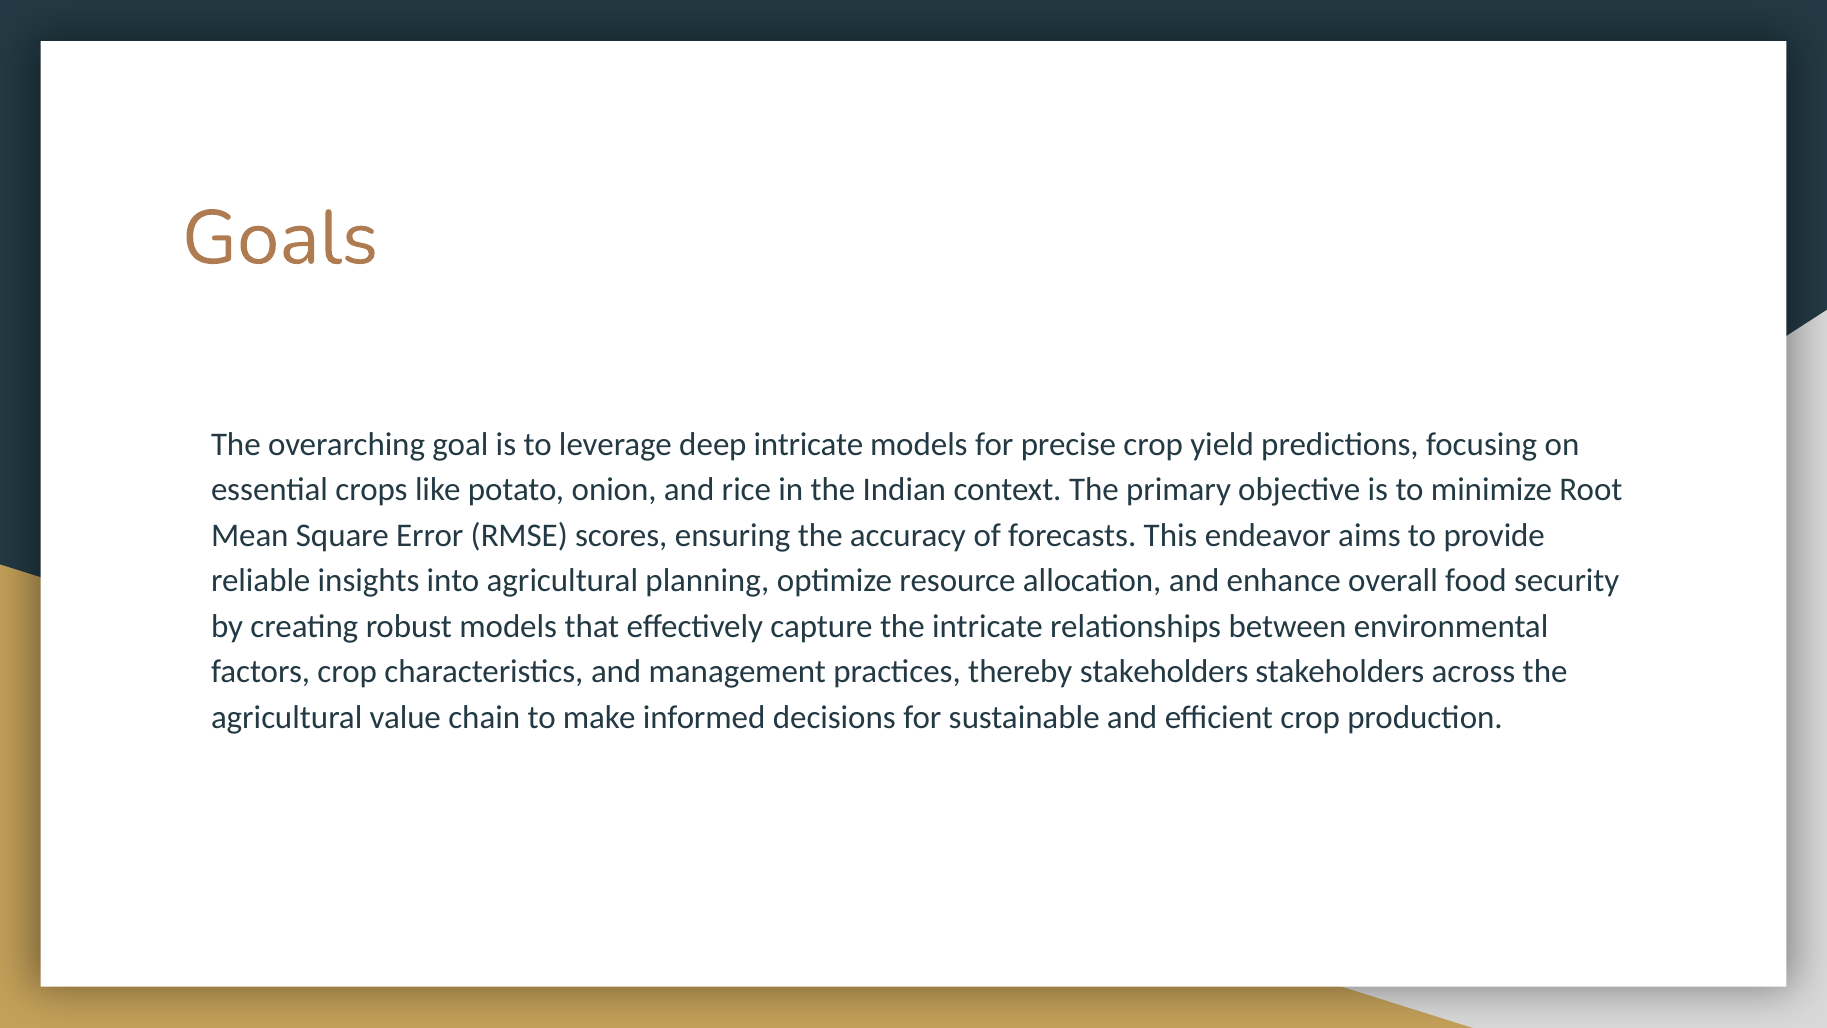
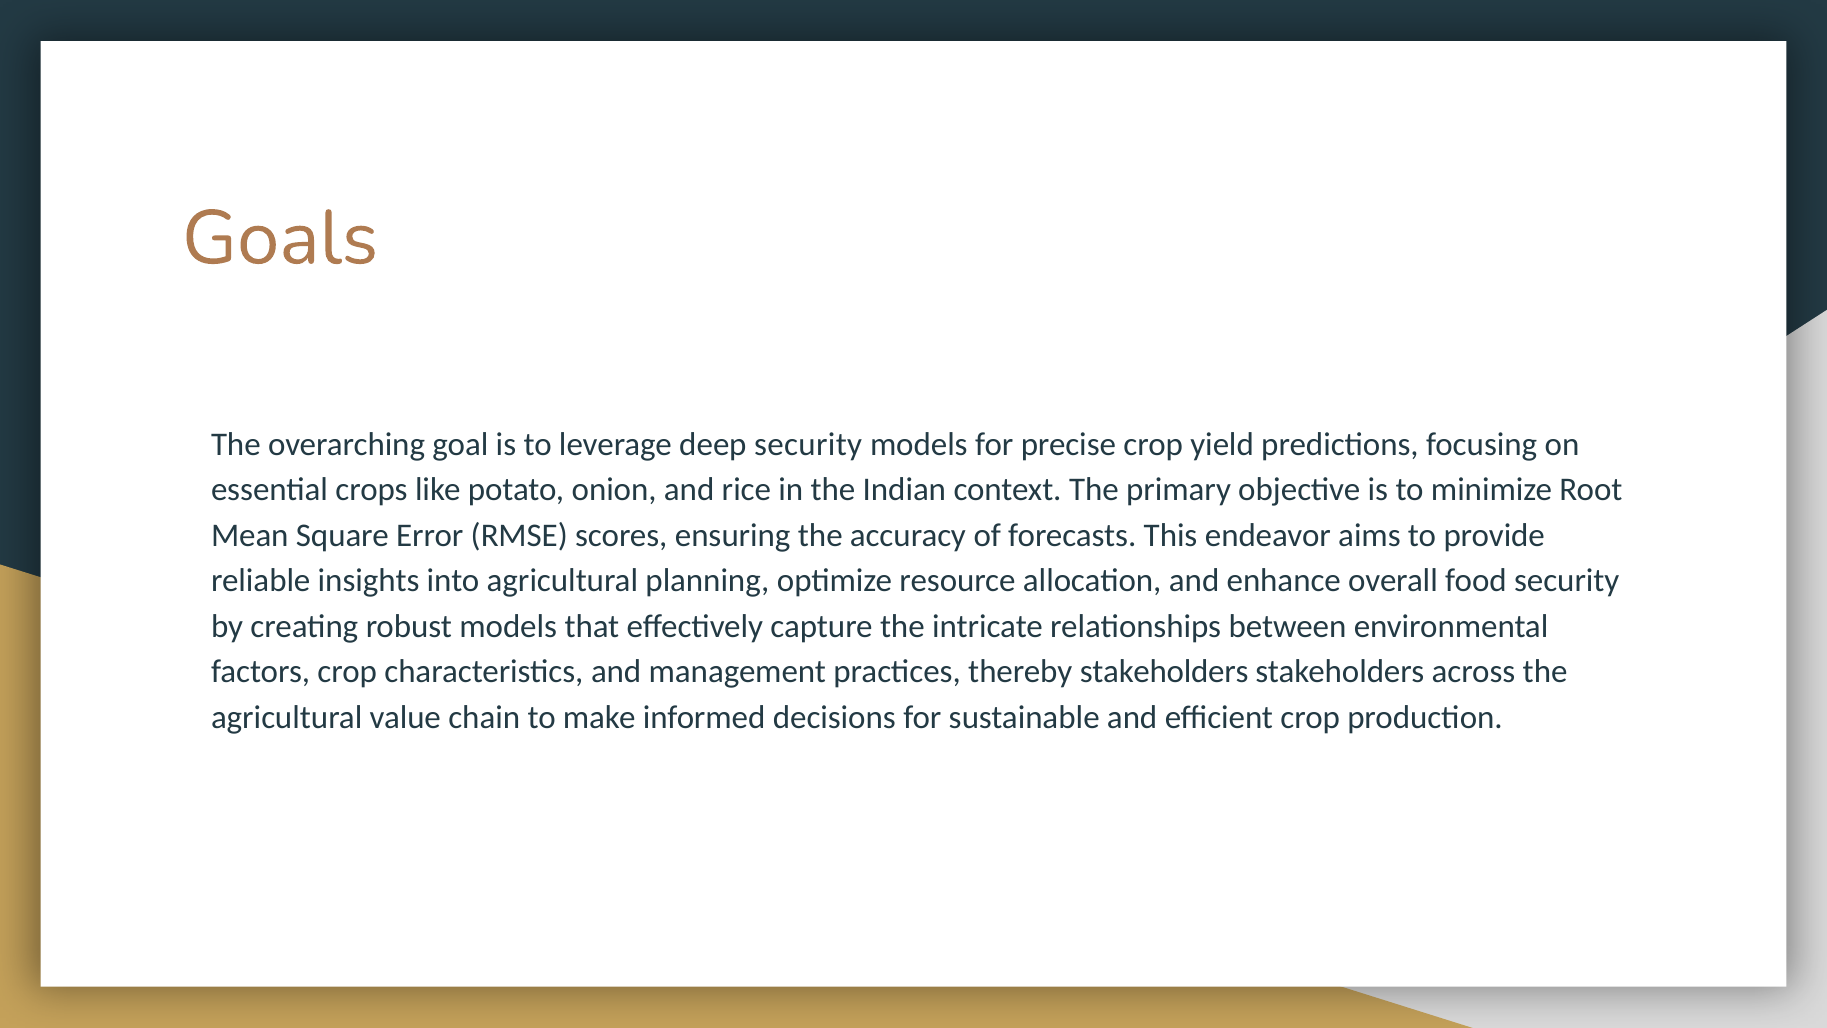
deep intricate: intricate -> security (808, 444)
